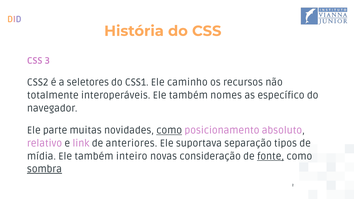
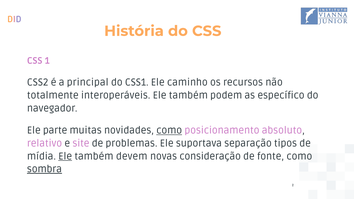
3: 3 -> 1 (47, 61)
seletores: seletores -> principal (88, 82)
nomes: nomes -> podem (226, 95)
link: link -> site (81, 143)
anteriores: anteriores -> problemas (132, 143)
Ele underline: none -> present (65, 156)
inteiro: inteiro -> devem (132, 156)
fonte underline: present -> none (271, 156)
